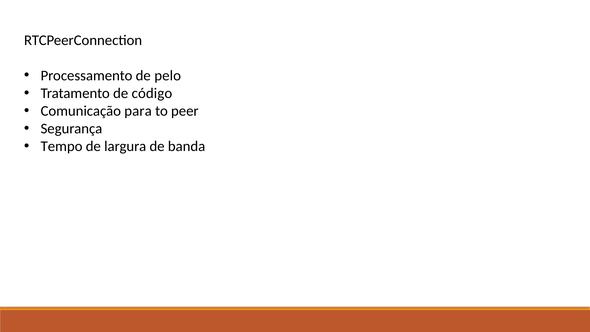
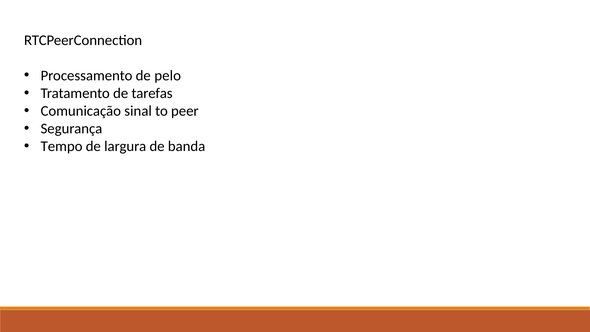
código: código -> tarefas (152, 93)
para: para -> sinal (138, 111)
